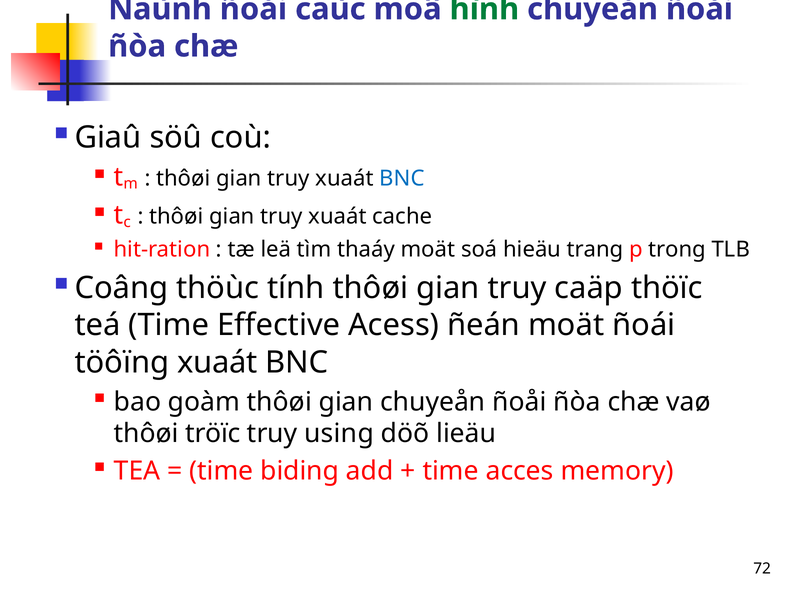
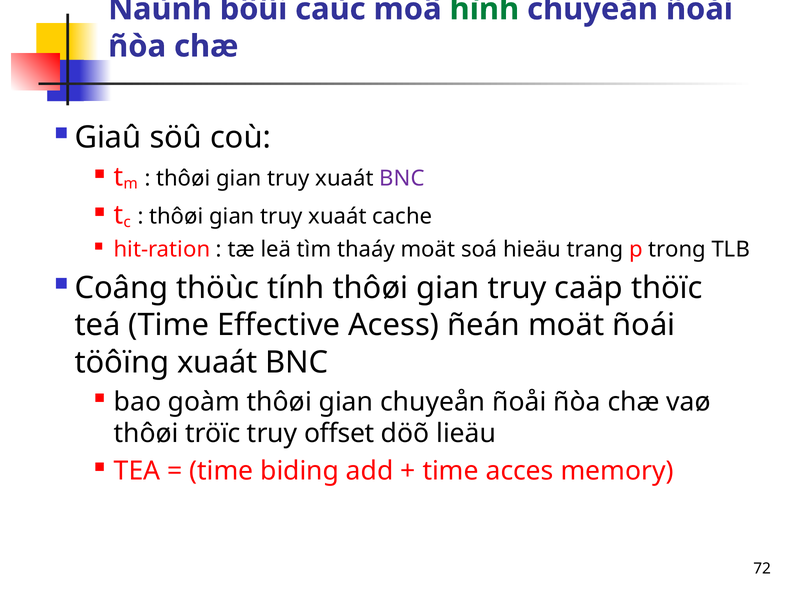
Ñaùnh ñoåi: ñoåi -> bôûi (254, 9)
BNC colour: blue -> purple (402, 178)
using: using -> offset (339, 434)
